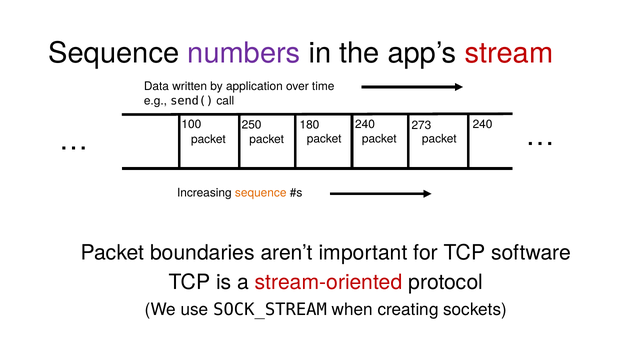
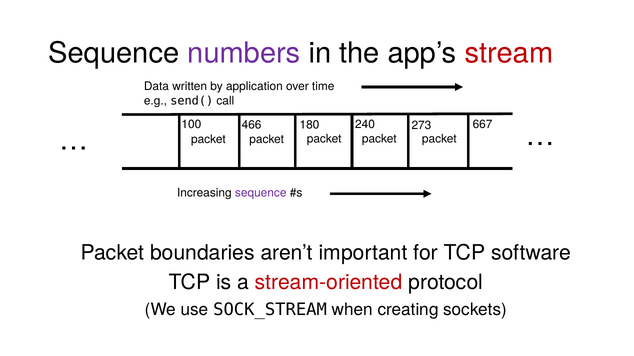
250: 250 -> 466 (252, 125)
273 240: 240 -> 667 (483, 125)
sequence colour: orange -> purple (261, 193)
